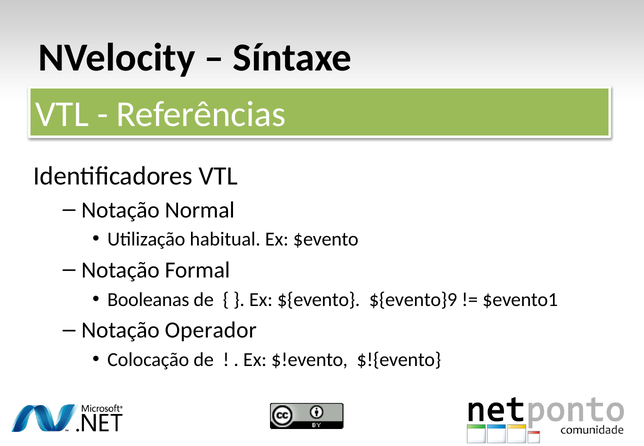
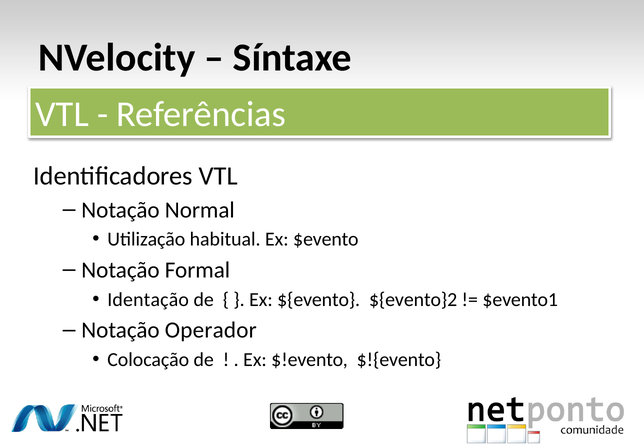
Booleanas: Booleanas -> Identação (148, 299)
${evento}9: ${evento}9 -> ${evento}2 (413, 299)
